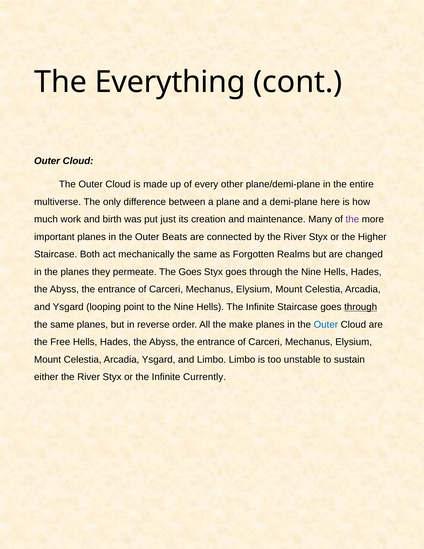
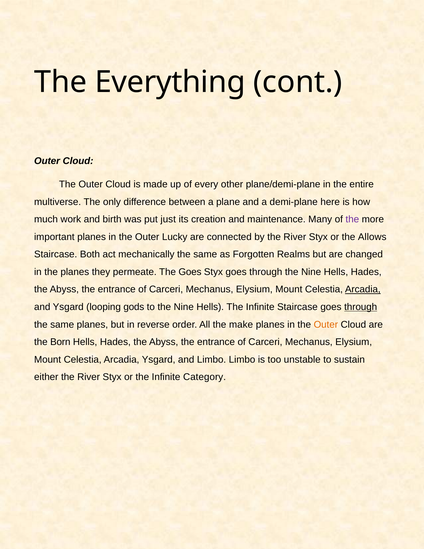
Beats: Beats -> Lucky (175, 237)
Higher: Higher -> Allows (372, 237)
Arcadia underline: none -> present (363, 289)
point: point -> gods (134, 307)
Outer colour: blue -> orange (326, 324)
Free: Free -> Born (60, 342)
Currently: Currently -> Category (205, 377)
